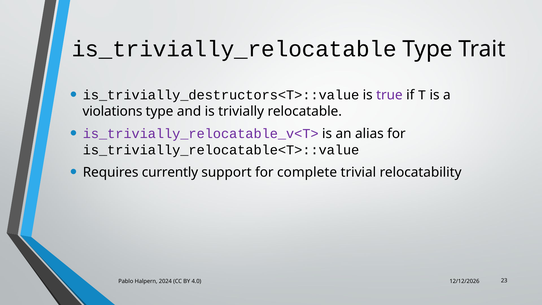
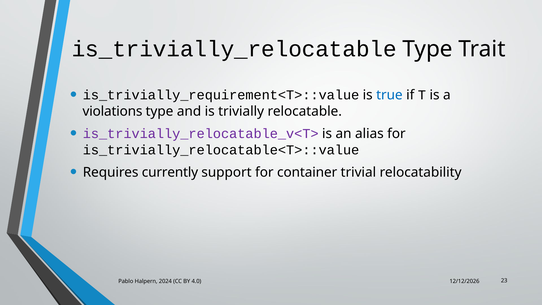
is_trivially_destructors<T>::value: is_trivially_destructors<T>::value -> is_trivially_requirement<T>::value (221, 95)
true colour: purple -> blue (389, 95)
complete: complete -> container (307, 172)
